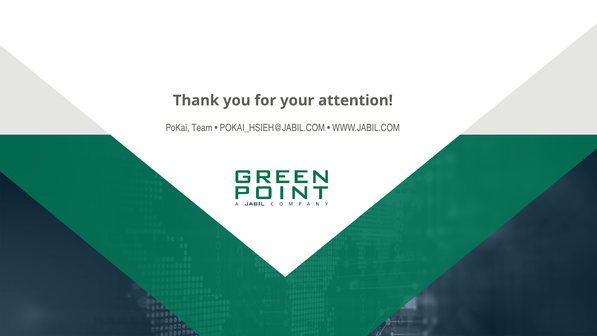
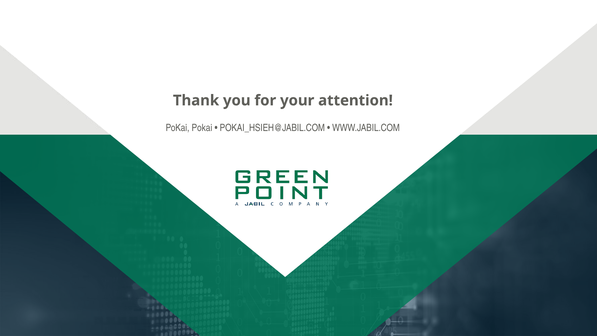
PoKai Team: Team -> Pokai (202, 128)
